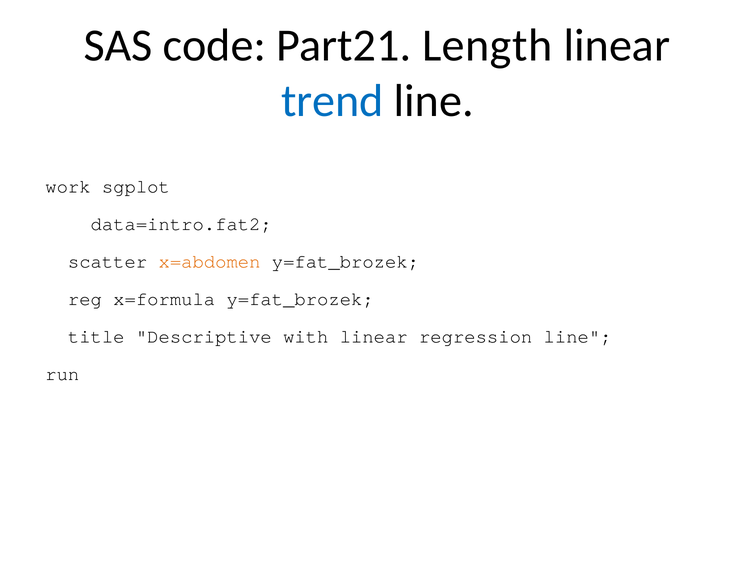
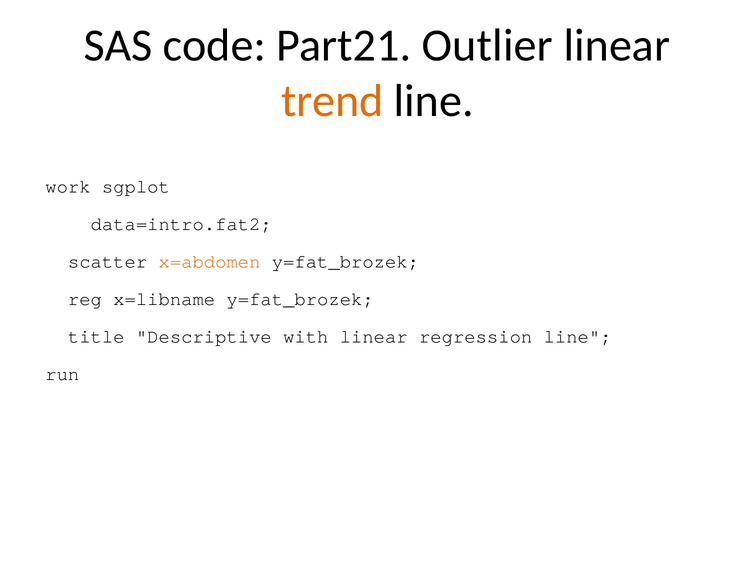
Length: Length -> Outlier (487, 45)
trend colour: blue -> orange (332, 101)
x=formula: x=formula -> x=libname (164, 299)
